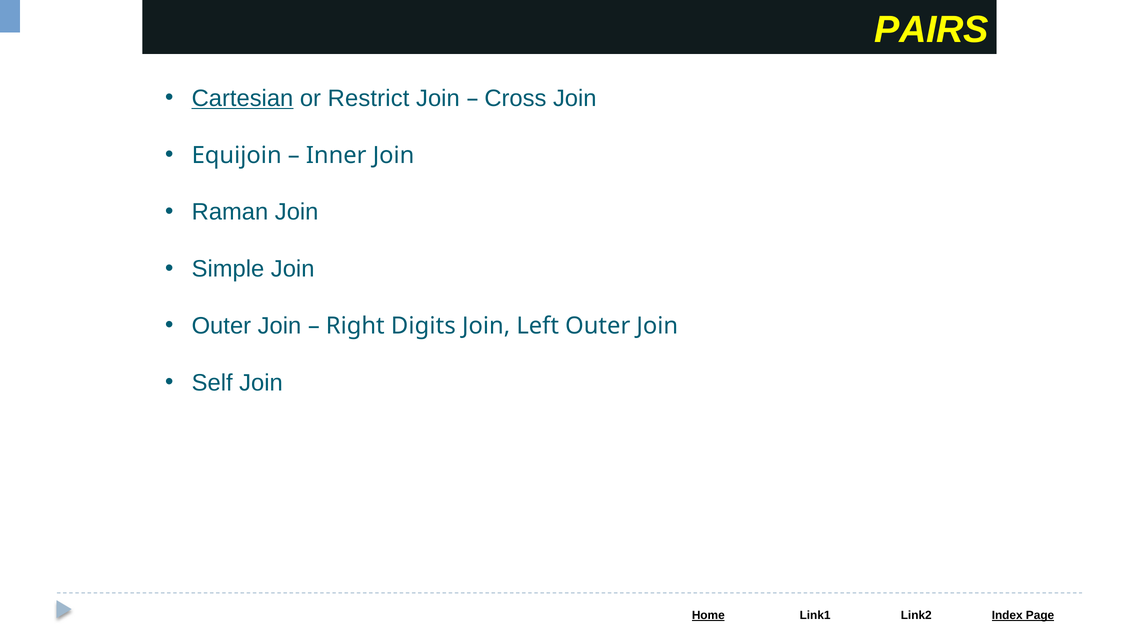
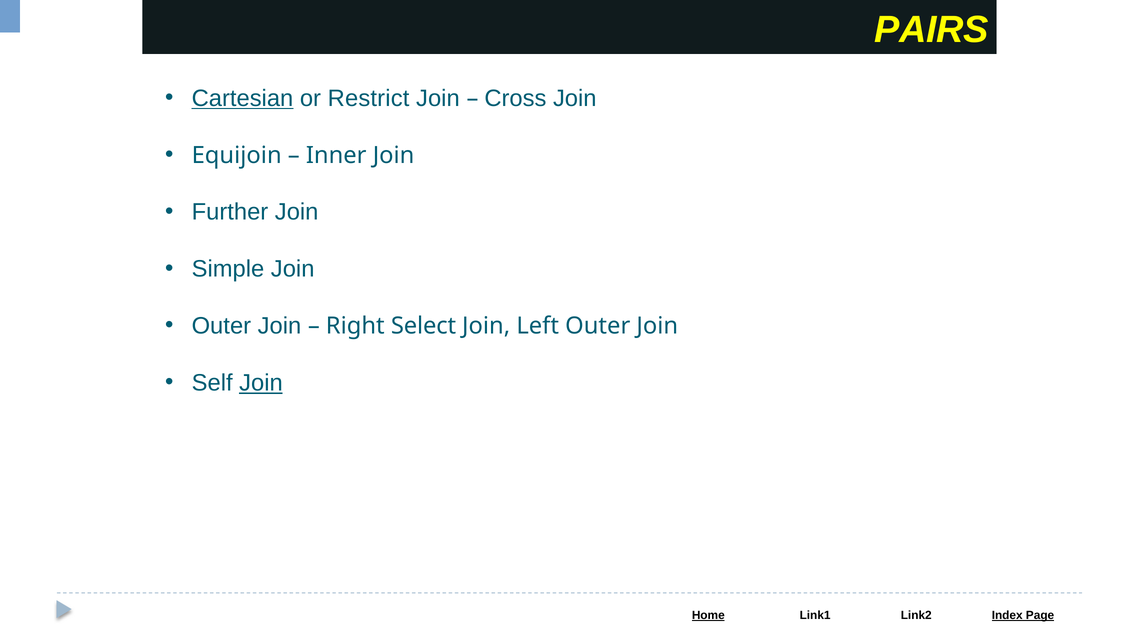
Raman: Raman -> Further (230, 212)
Digits: Digits -> Select (423, 326)
Join underline: none -> present (261, 383)
